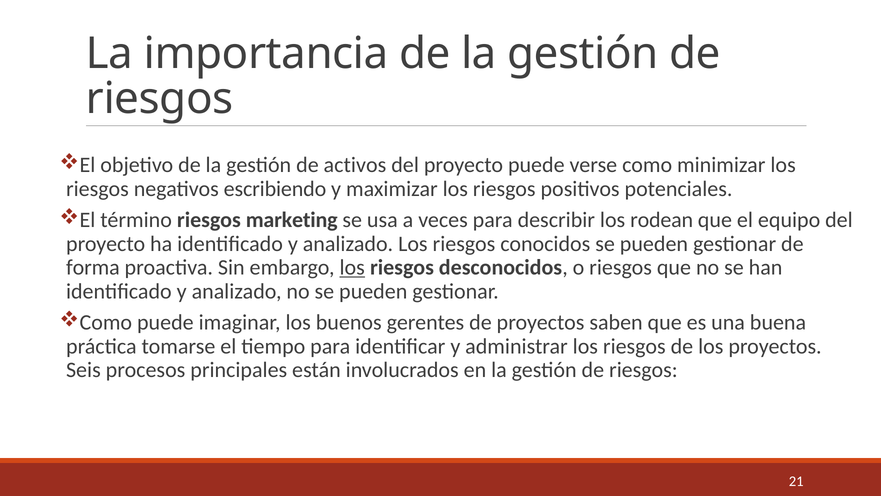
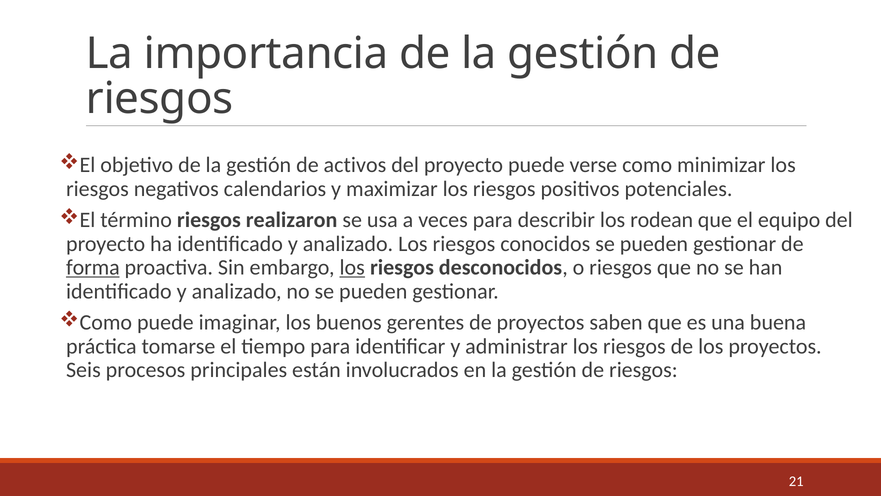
escribiendo: escribiendo -> calendarios (275, 189)
marketing: marketing -> realizaron (292, 220)
forma underline: none -> present (93, 267)
